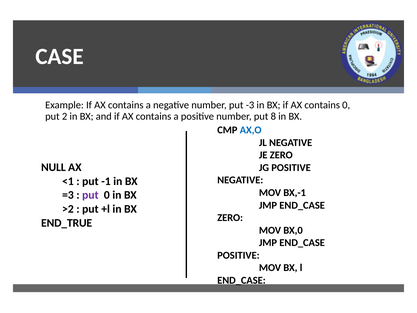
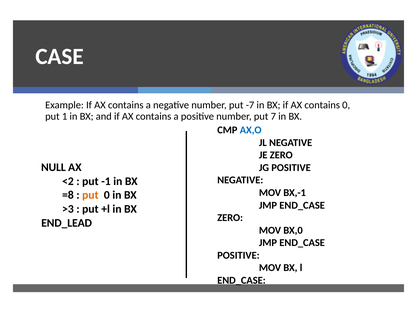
-3: -3 -> -7 (250, 105)
2: 2 -> 1 (65, 116)
8: 8 -> 7 (273, 116)
<1: <1 -> <2 (68, 181)
=3: =3 -> =8 (68, 195)
put colour: purple -> orange (90, 195)
>2: >2 -> >3 (68, 209)
END_TRUE: END_TRUE -> END_LEAD (67, 223)
